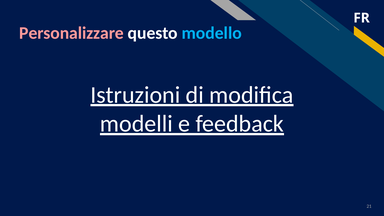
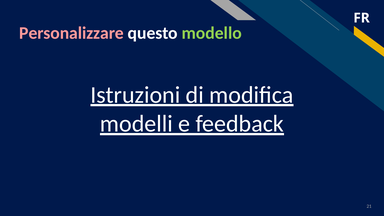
modello colour: light blue -> light green (212, 33)
